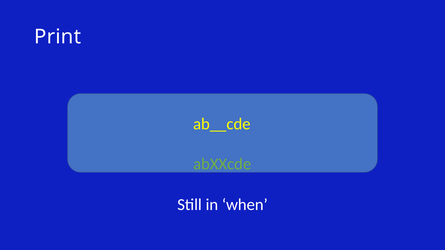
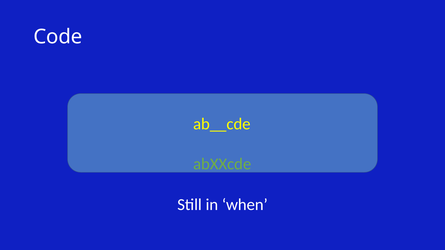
Print: Print -> Code (58, 37)
